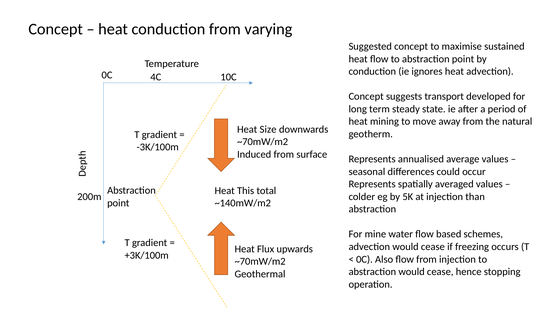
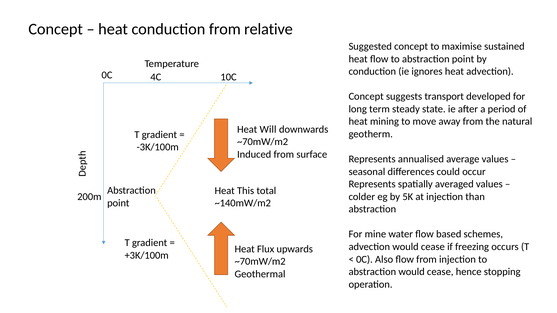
varying: varying -> relative (268, 29)
Size: Size -> Will (268, 129)
